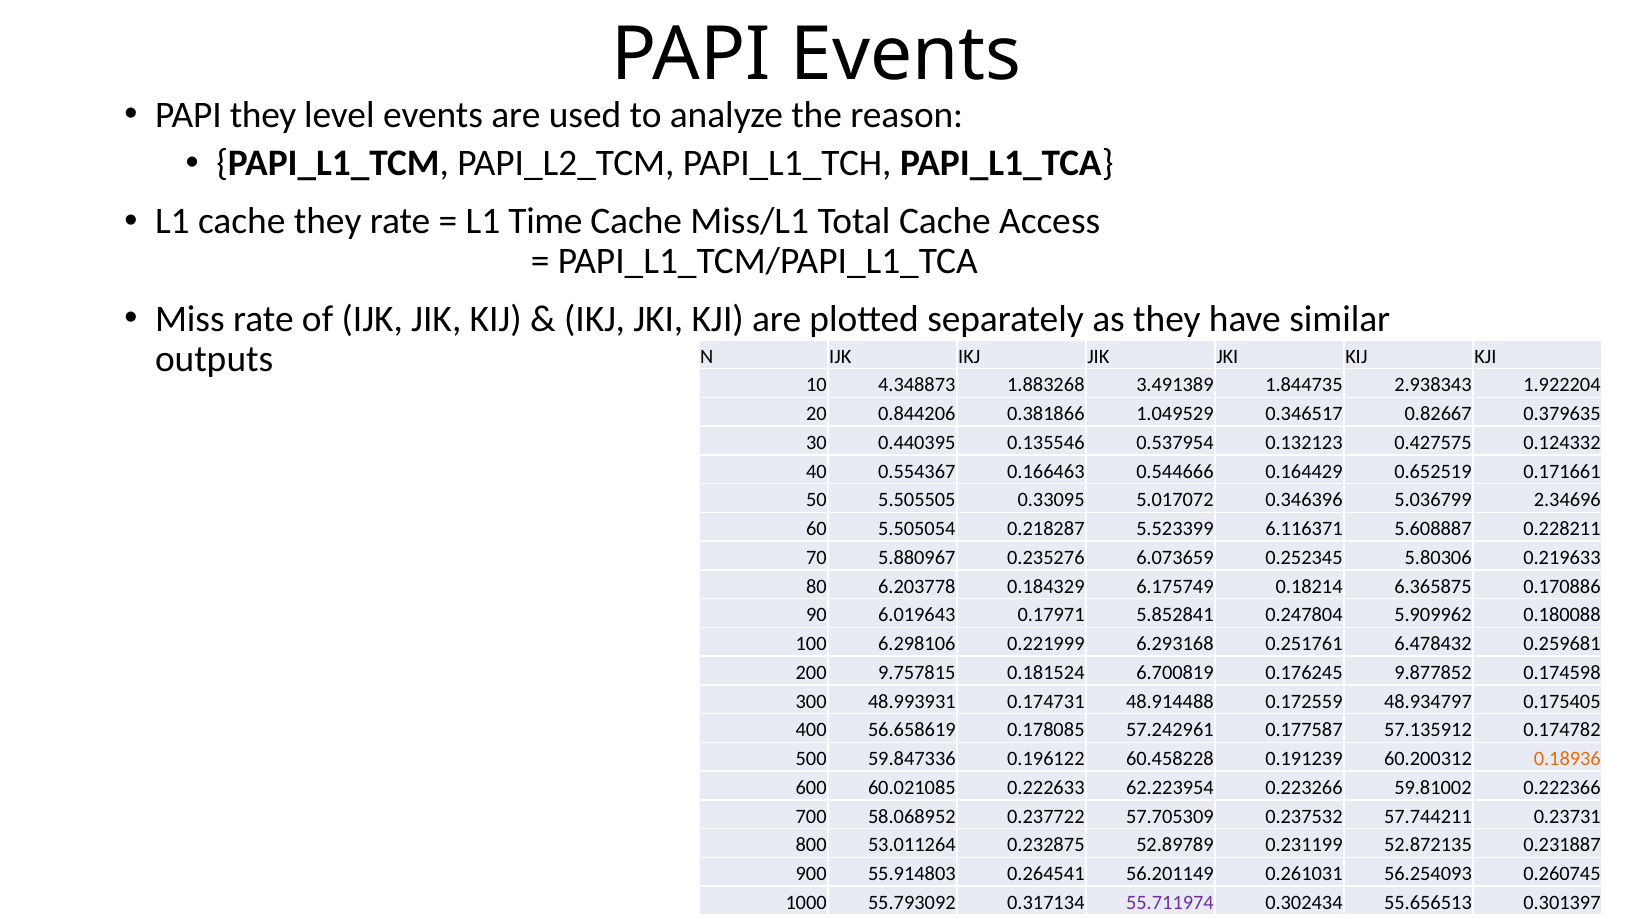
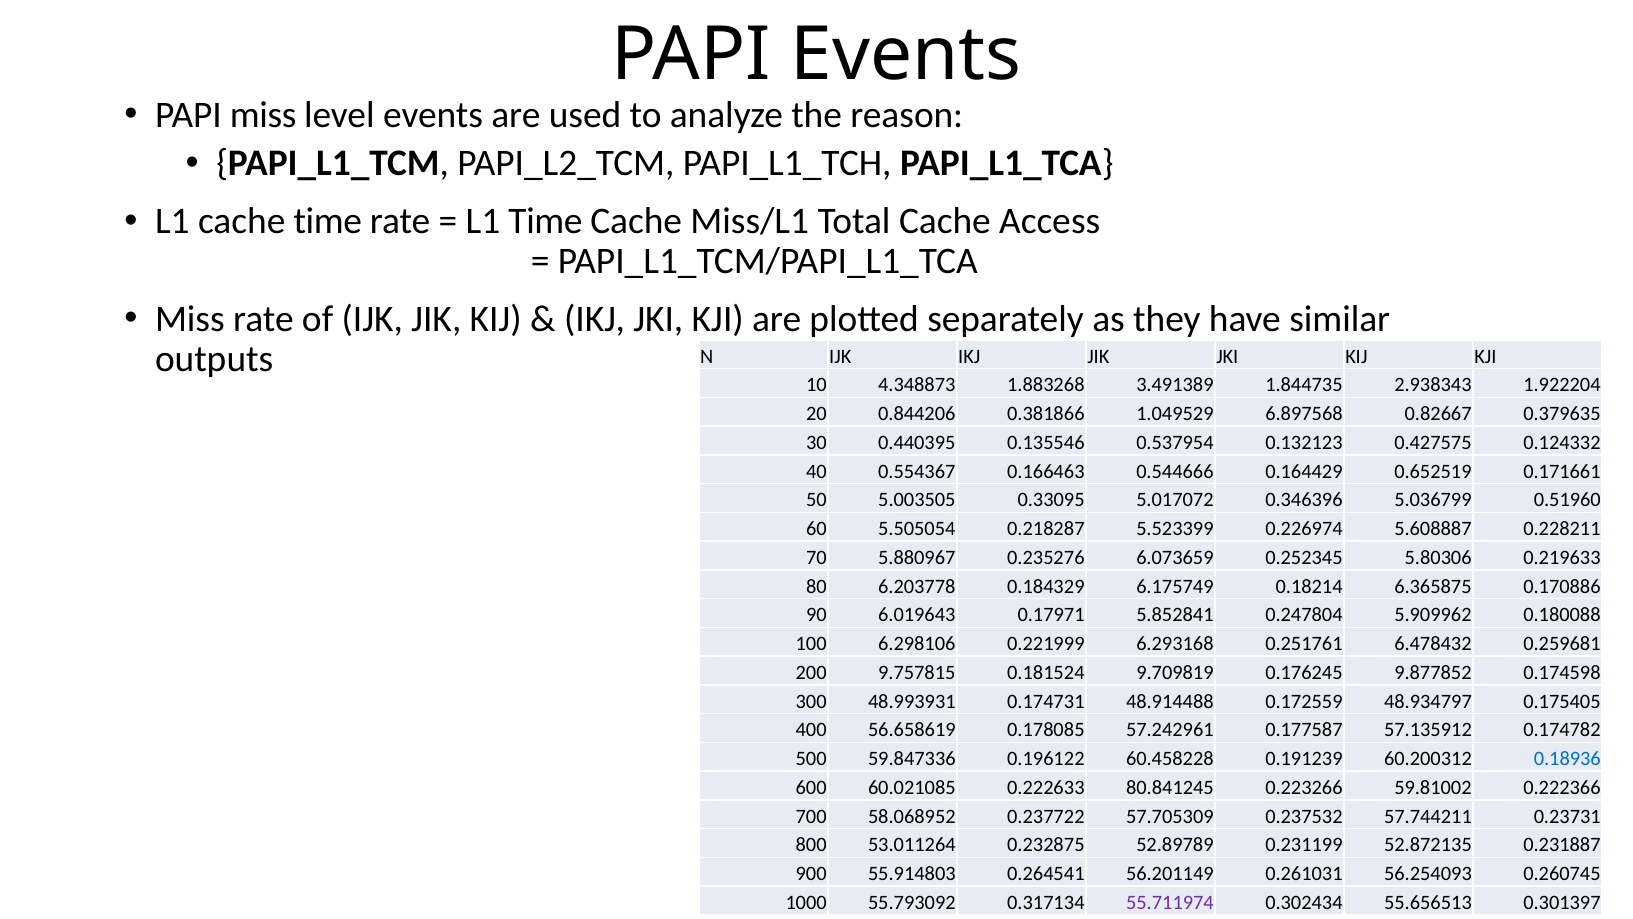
PAPI they: they -> miss (263, 115)
cache they: they -> time (328, 221)
0.346517: 0.346517 -> 6.897568 (1304, 414)
5.505505: 5.505505 -> 5.003505 (917, 500)
2.34696: 2.34696 -> 0.51960 (1567, 500)
6.116371: 6.116371 -> 0.226974 (1304, 529)
6.700819: 6.700819 -> 9.709819 (1175, 672)
0.18936 colour: orange -> blue (1567, 758)
62.223954: 62.223954 -> 80.841245 (1170, 787)
